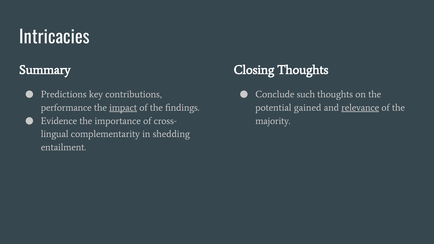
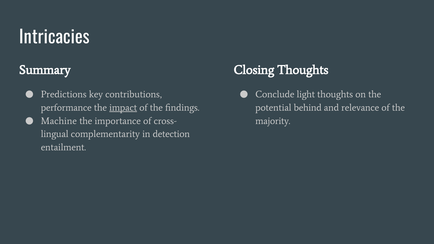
such: such -> light (306, 94)
gained: gained -> behind (308, 108)
relevance underline: present -> none (360, 108)
Evidence: Evidence -> Machine (59, 121)
shedding: shedding -> detection (171, 134)
